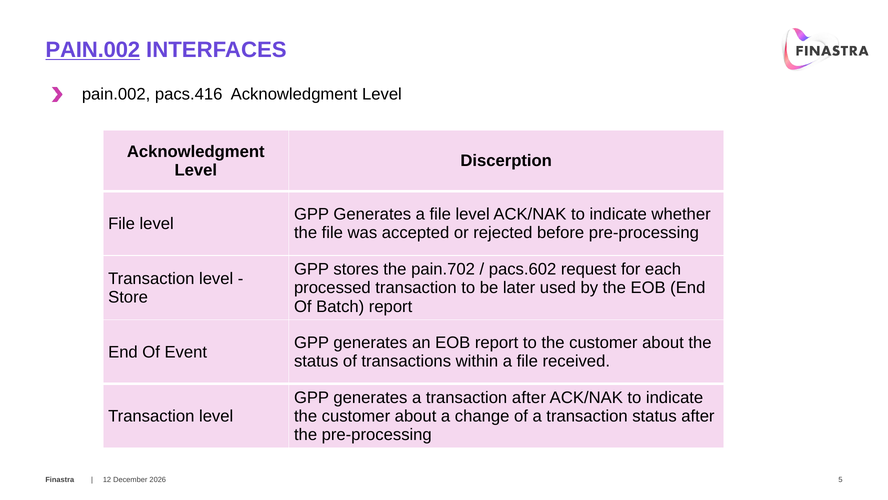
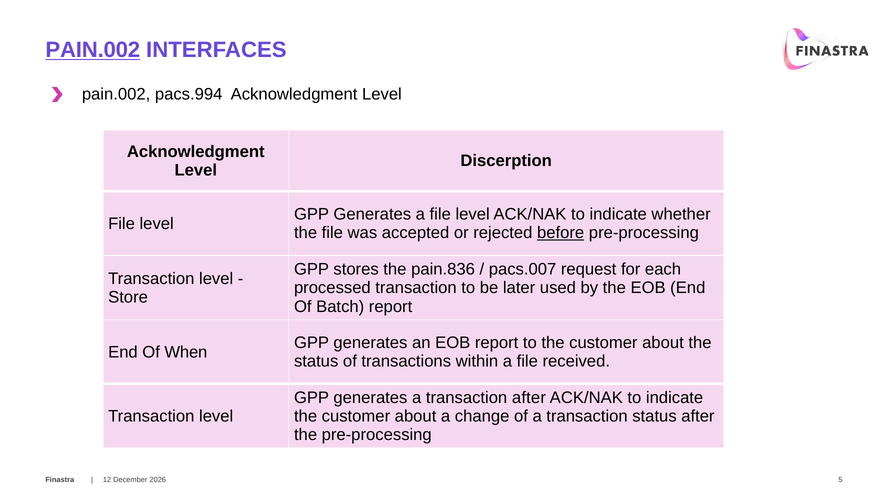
pacs.416: pacs.416 -> pacs.994 (189, 94)
before underline: none -> present (561, 233)
pain.702: pain.702 -> pain.836 (443, 269)
pacs.602: pacs.602 -> pacs.007 (523, 269)
Event: Event -> When (186, 352)
